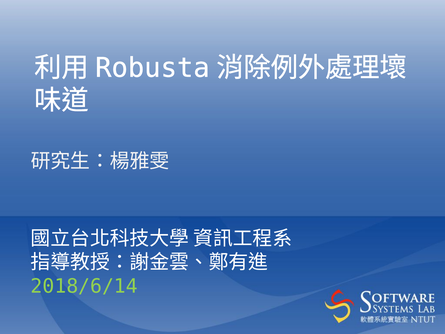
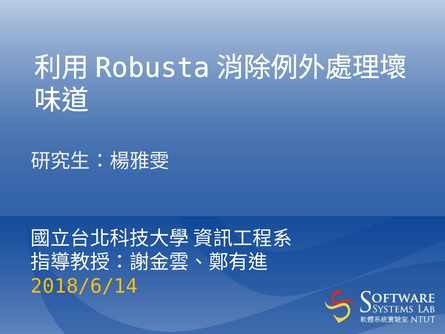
2018/6/14 colour: light green -> yellow (84, 286)
